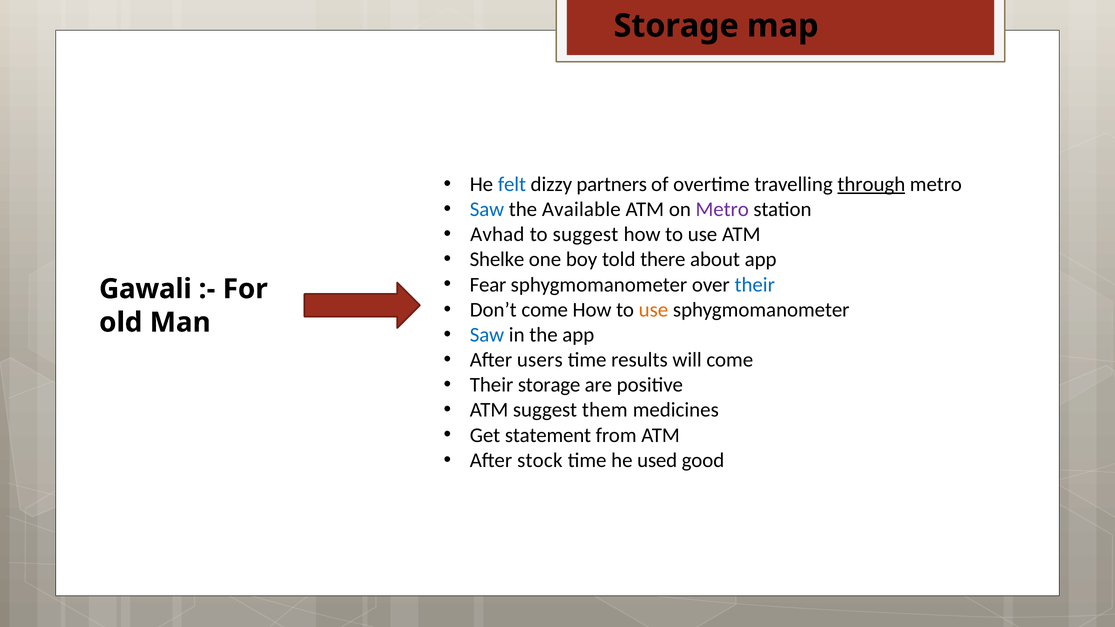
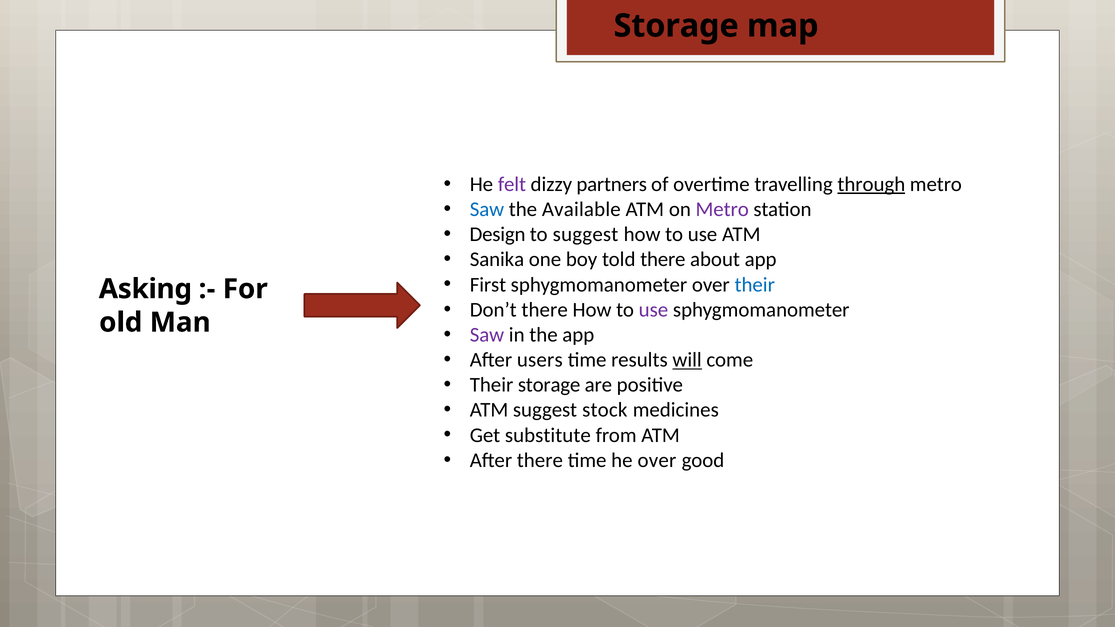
felt colour: blue -> purple (512, 184)
Avhad: Avhad -> Design (497, 235)
Shelke: Shelke -> Sanika (497, 260)
Fear: Fear -> First (488, 285)
Gawali: Gawali -> Asking (145, 289)
Don’t come: come -> there (545, 310)
use colour: orange -> purple (653, 310)
Saw colour: blue -> purple (487, 335)
will underline: none -> present (687, 360)
them: them -> stock (605, 410)
statement: statement -> substitute (548, 435)
After stock: stock -> there (540, 460)
he used: used -> over (657, 460)
